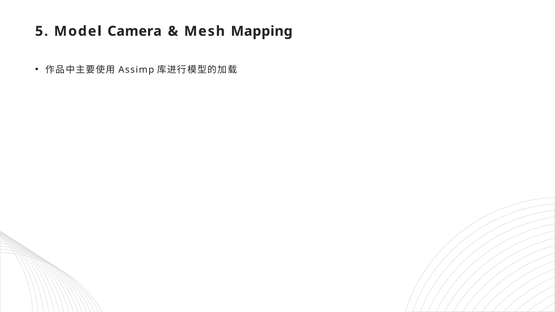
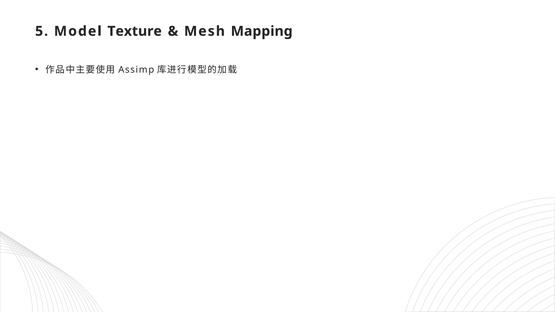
Camera: Camera -> Texture (135, 31)
